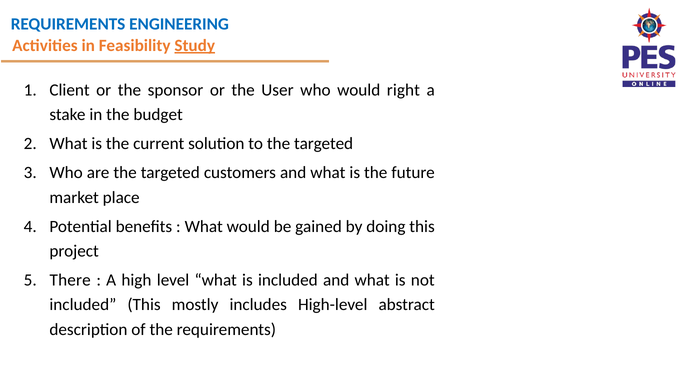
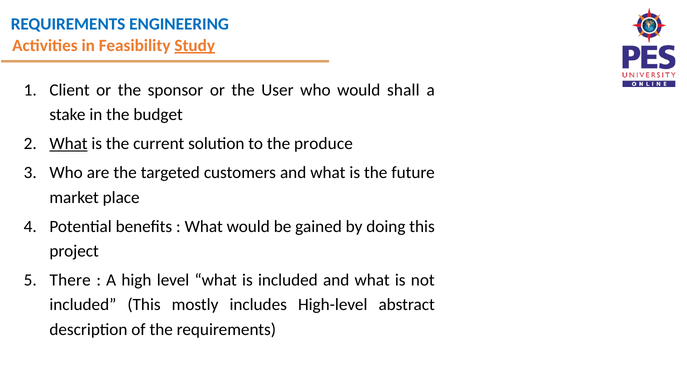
right: right -> shall (403, 90)
What underline: none -> present (68, 144)
to the targeted: targeted -> produce (323, 144)
